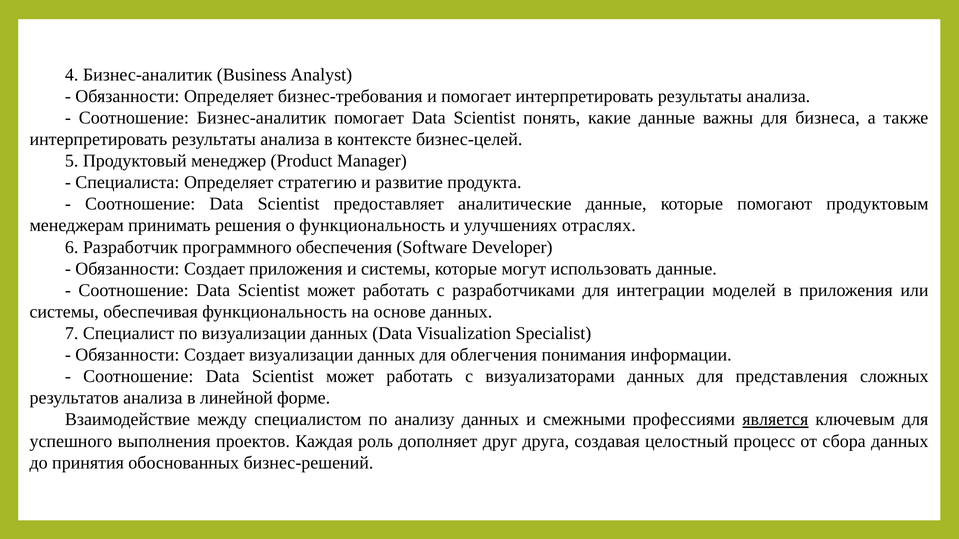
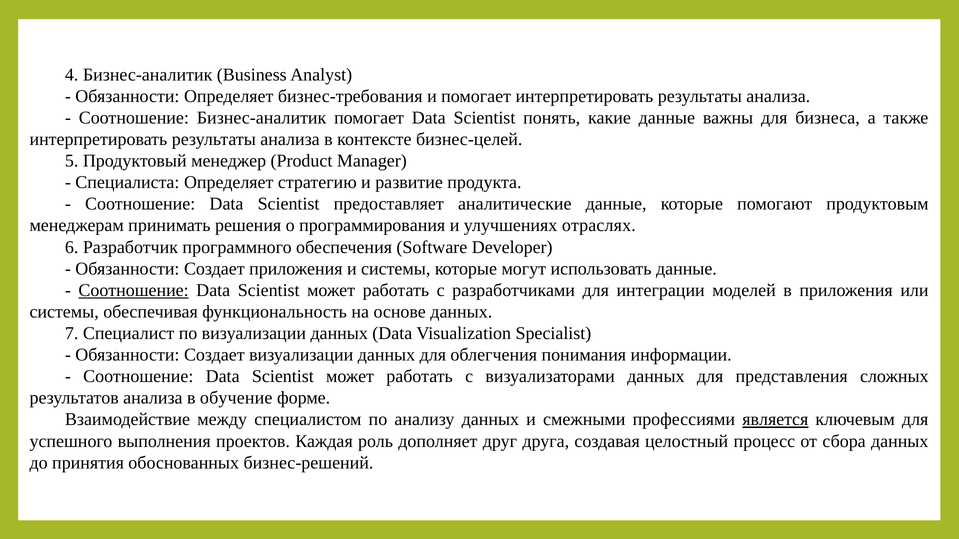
о функциональность: функциональность -> программирования (372, 226)
Соотношение underline: none -> present (134, 290)
линейной: линейной -> обучение (236, 398)
